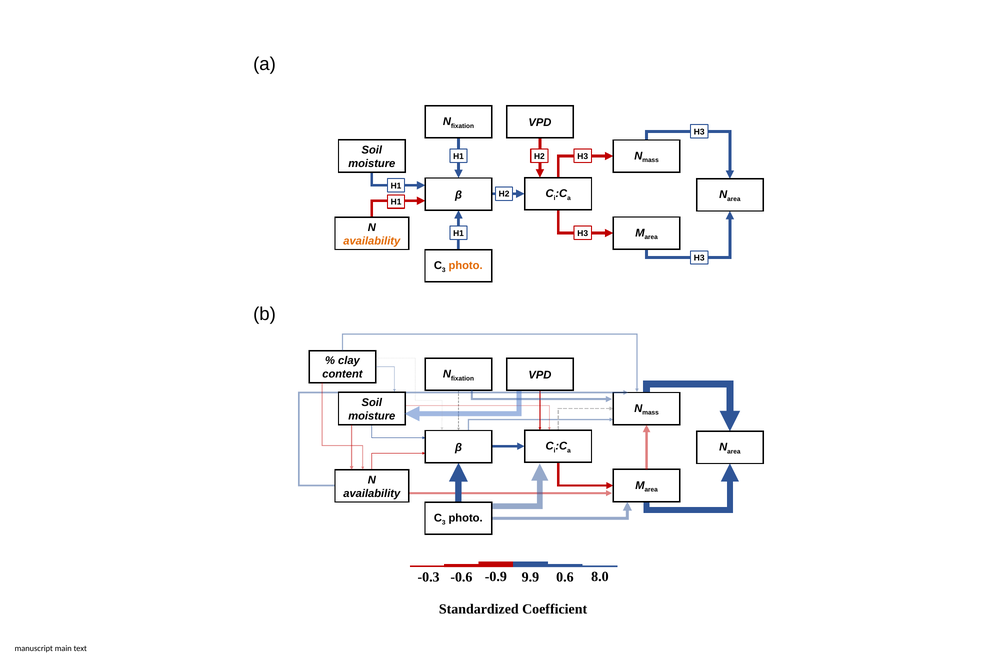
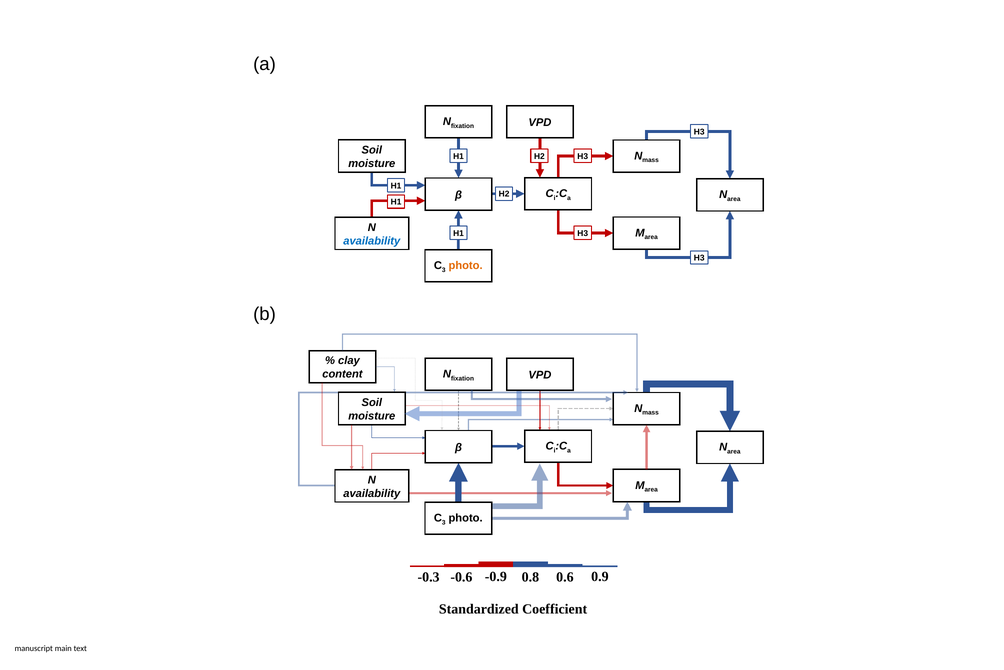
availability colour: orange -> blue (372, 241)
9.9: 9.9 -> 0.8 (530, 577)
8.0: 8.0 -> 0.9 (600, 576)
